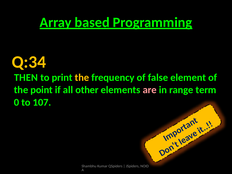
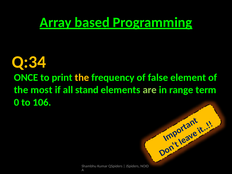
THEN: THEN -> ONCE (26, 78)
point: point -> most (41, 90)
other: other -> stand (87, 90)
are colour: pink -> light green (150, 90)
107: 107 -> 106 (42, 102)
